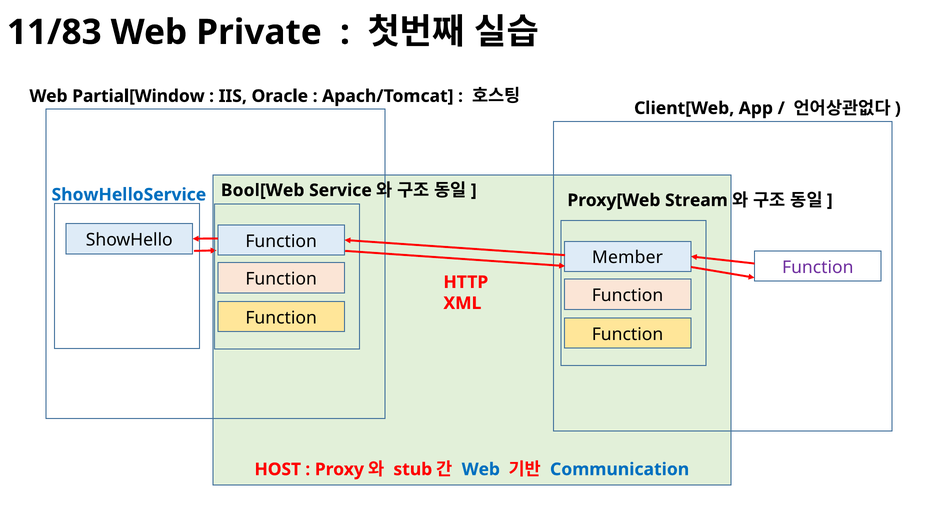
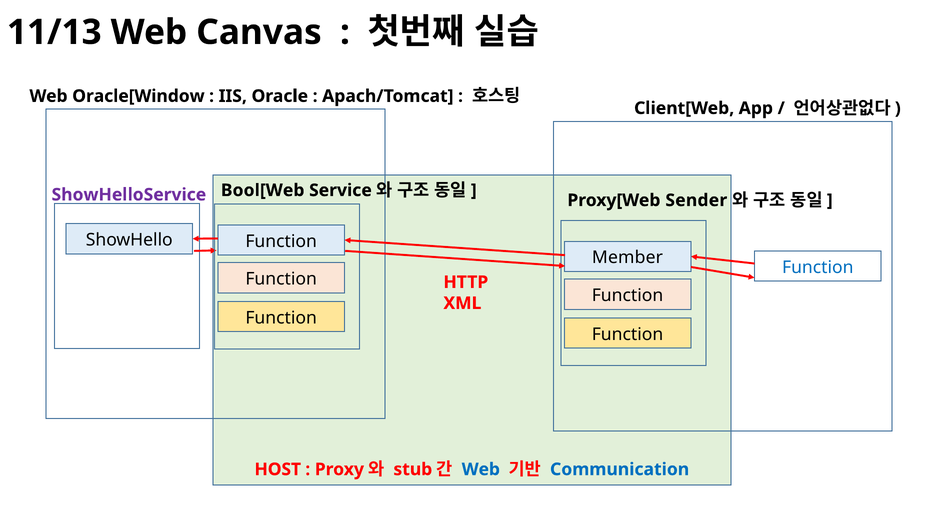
11/83: 11/83 -> 11/13 (54, 32)
Private: Private -> Canvas (259, 32)
Partial[Window: Partial[Window -> Oracle[Window (138, 96)
ShowHelloService colour: blue -> purple (129, 195)
Stream: Stream -> Sender (696, 201)
Function colour: purple -> blue (818, 267)
